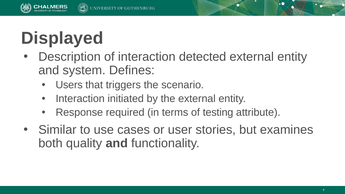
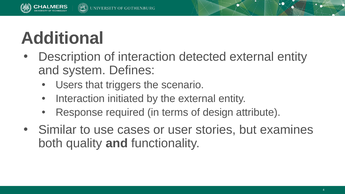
Displayed: Displayed -> Additional (62, 38)
testing: testing -> design (218, 113)
